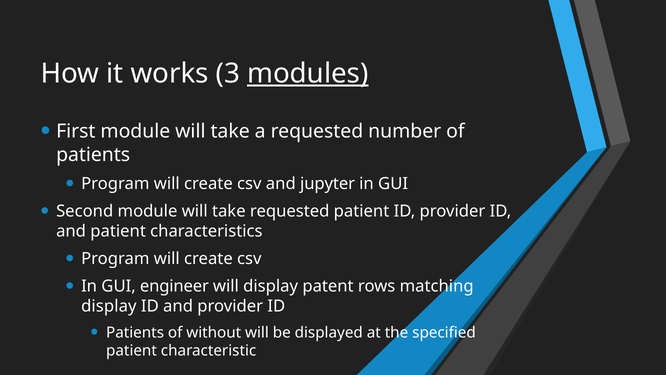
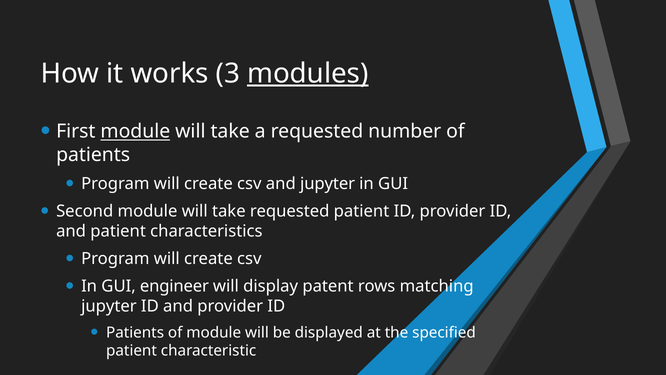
module underline: none -> present (135, 131)
display: display -> jupyter (109, 306)
of without: without -> module (214, 332)
